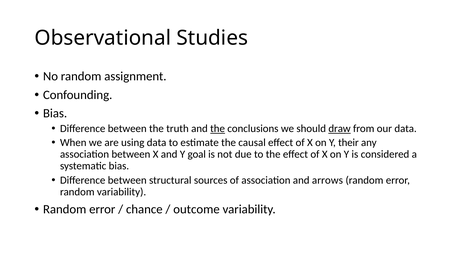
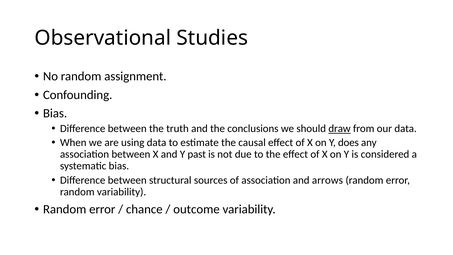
the underline: present -> none (218, 128)
their: their -> does (348, 143)
goal: goal -> past (197, 154)
